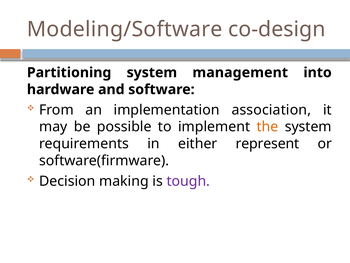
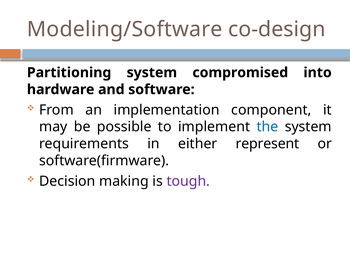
management: management -> compromised (240, 72)
association: association -> component (271, 110)
the colour: orange -> blue (267, 127)
